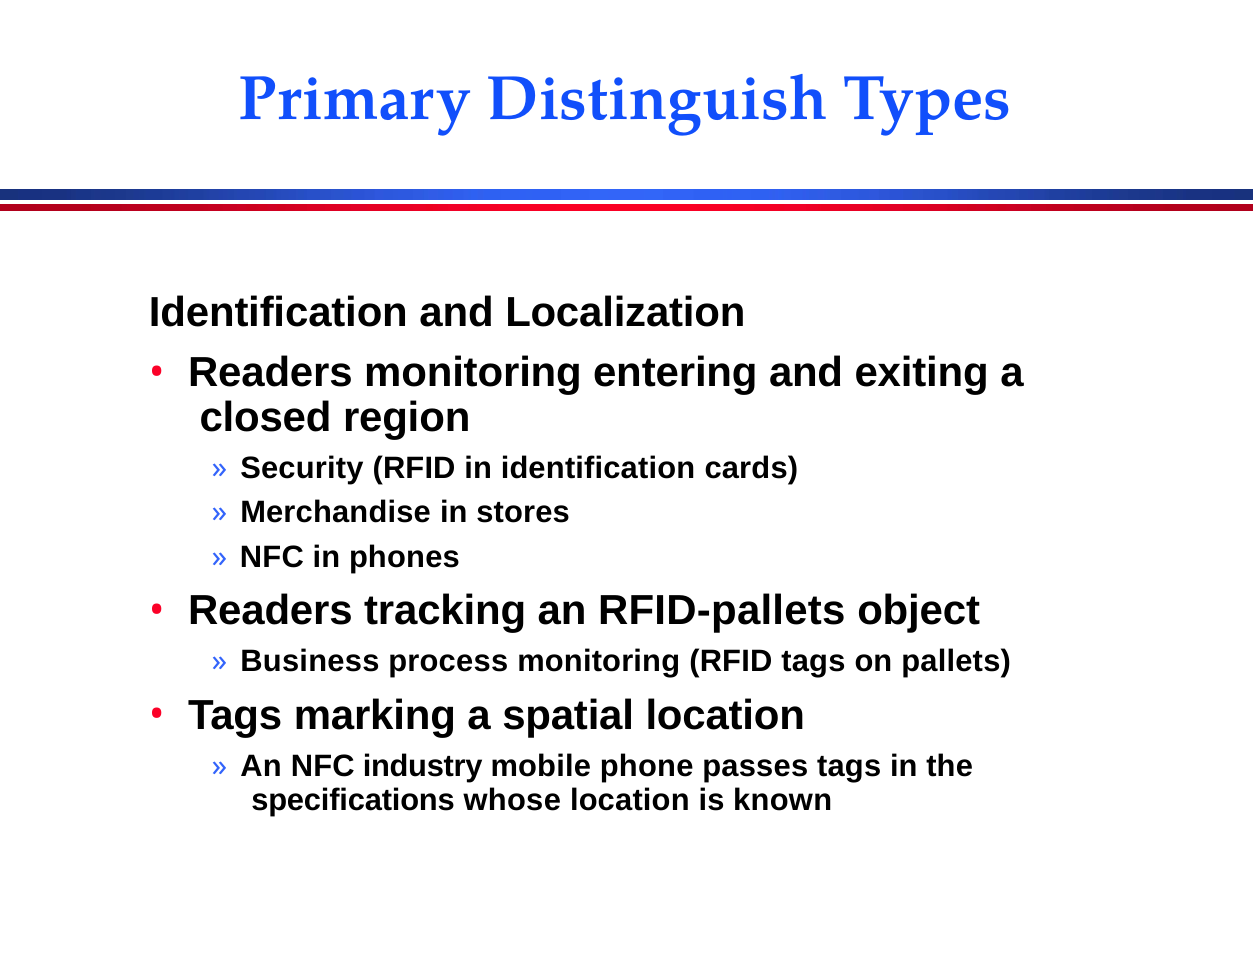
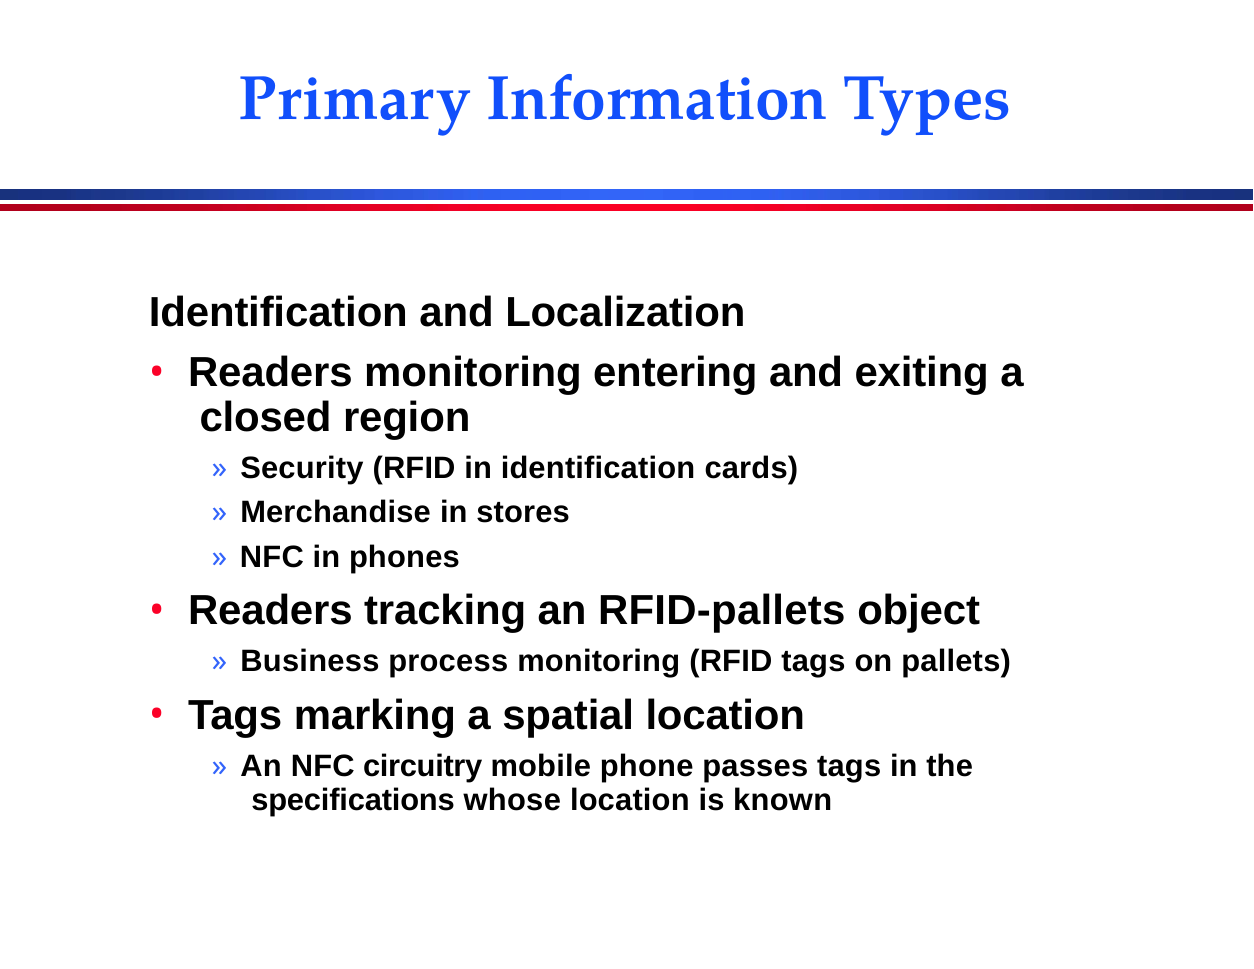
Distinguish: Distinguish -> Information (658, 99)
industry: industry -> circuitry (423, 766)
